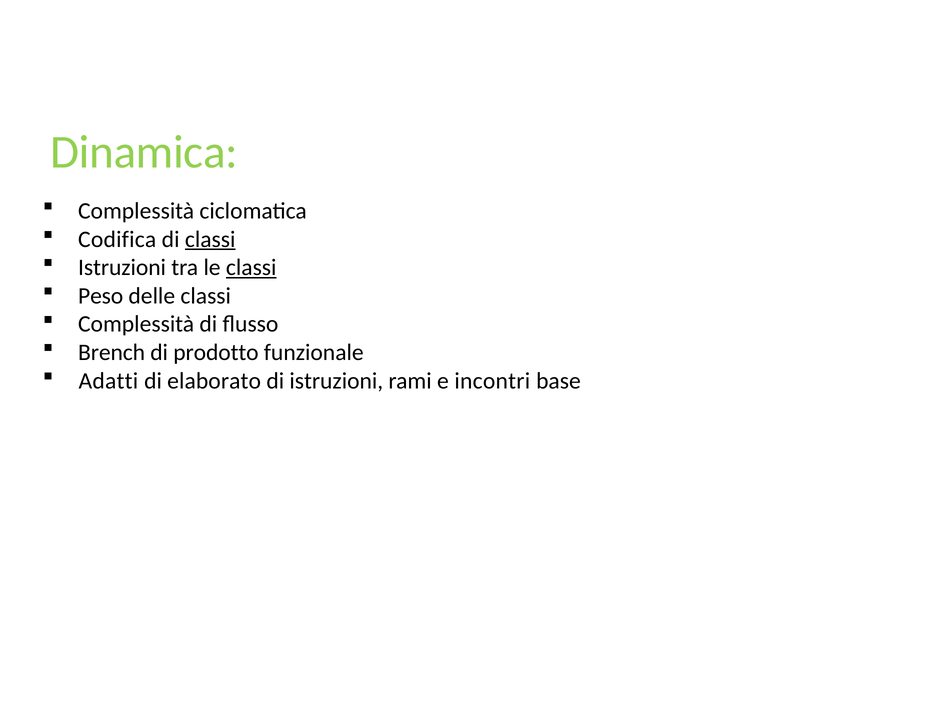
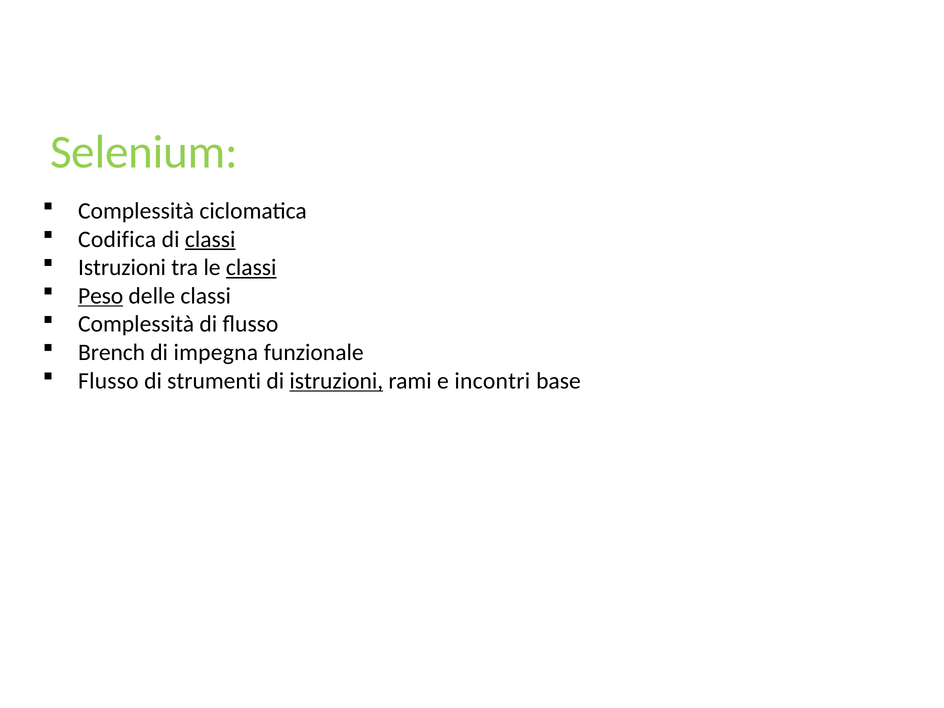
Dinamica: Dinamica -> Selenium (144, 152)
Peso underline: none -> present (101, 296)
prodotto: prodotto -> impegna (216, 352)
Adatti: Adatti -> Flusso (108, 381)
elaborato: elaborato -> strumenti (214, 381)
istruzioni underline: none -> present (336, 381)
